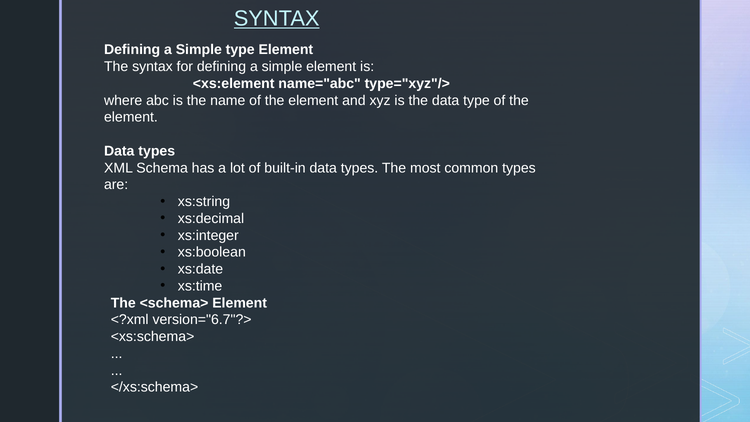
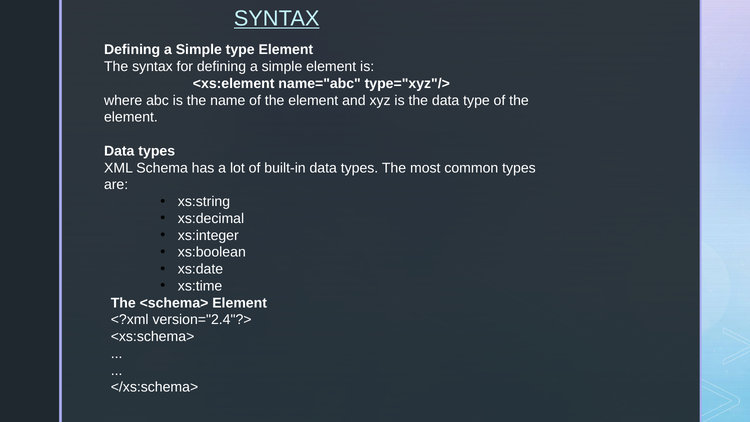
version="6.7"?>: version="6.7"?> -> version="2.4"?> (202, 320)
